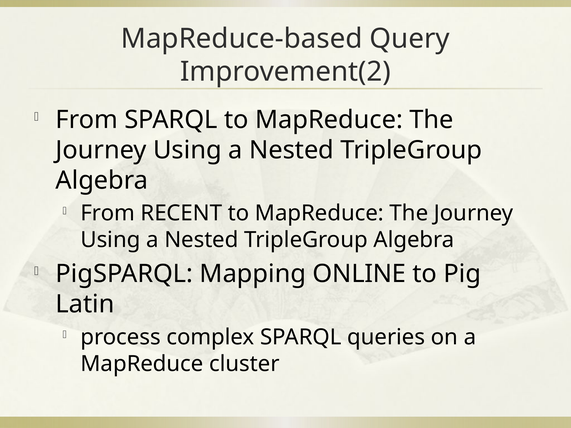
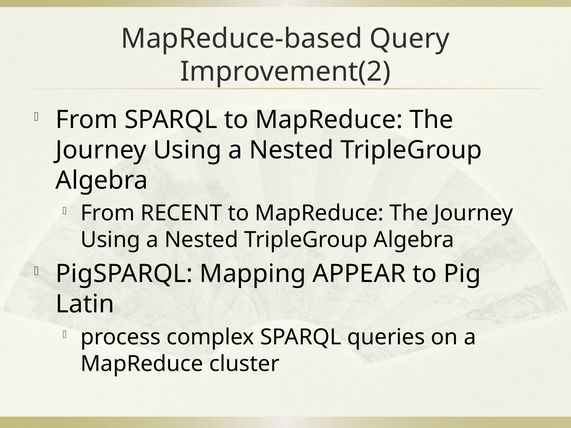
ONLINE: ONLINE -> APPEAR (359, 274)
